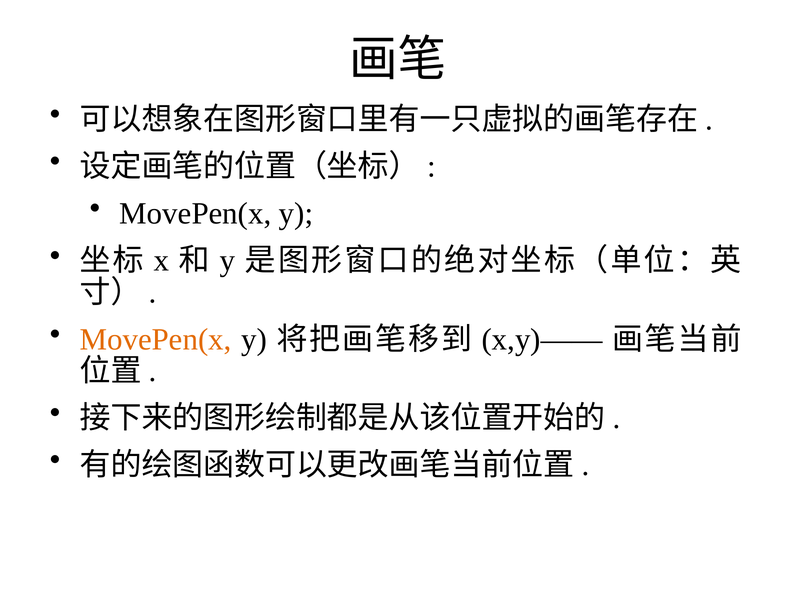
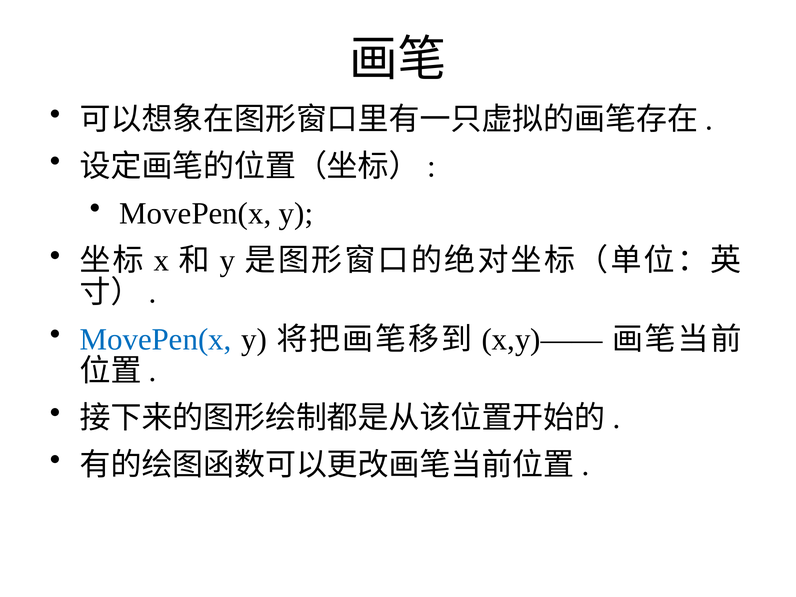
MovePen(x colour: orange -> blue (156, 339)
